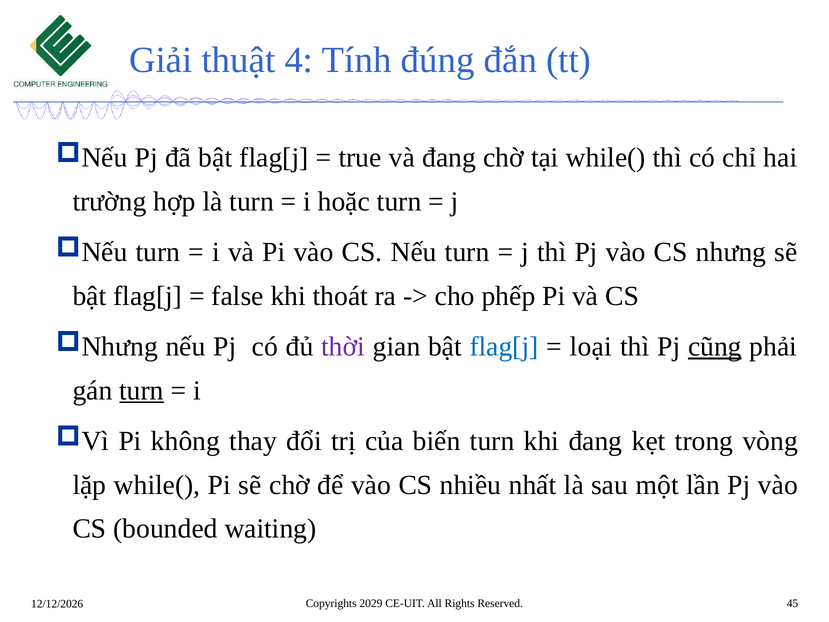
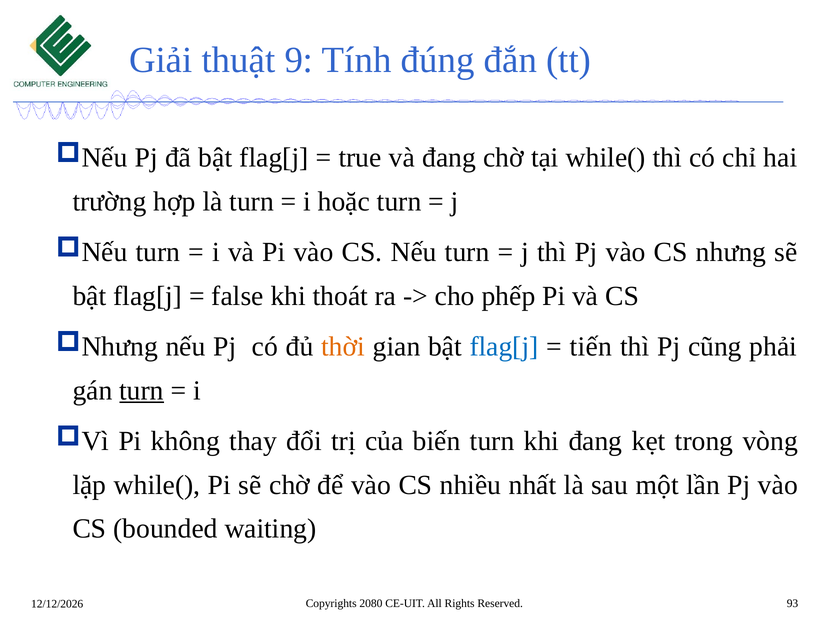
4: 4 -> 9 (299, 60)
thời colour: purple -> orange (343, 347)
loại: loại -> tiến (591, 347)
cũng underline: present -> none (715, 347)
2029: 2029 -> 2080 (371, 603)
45: 45 -> 93 (793, 603)
